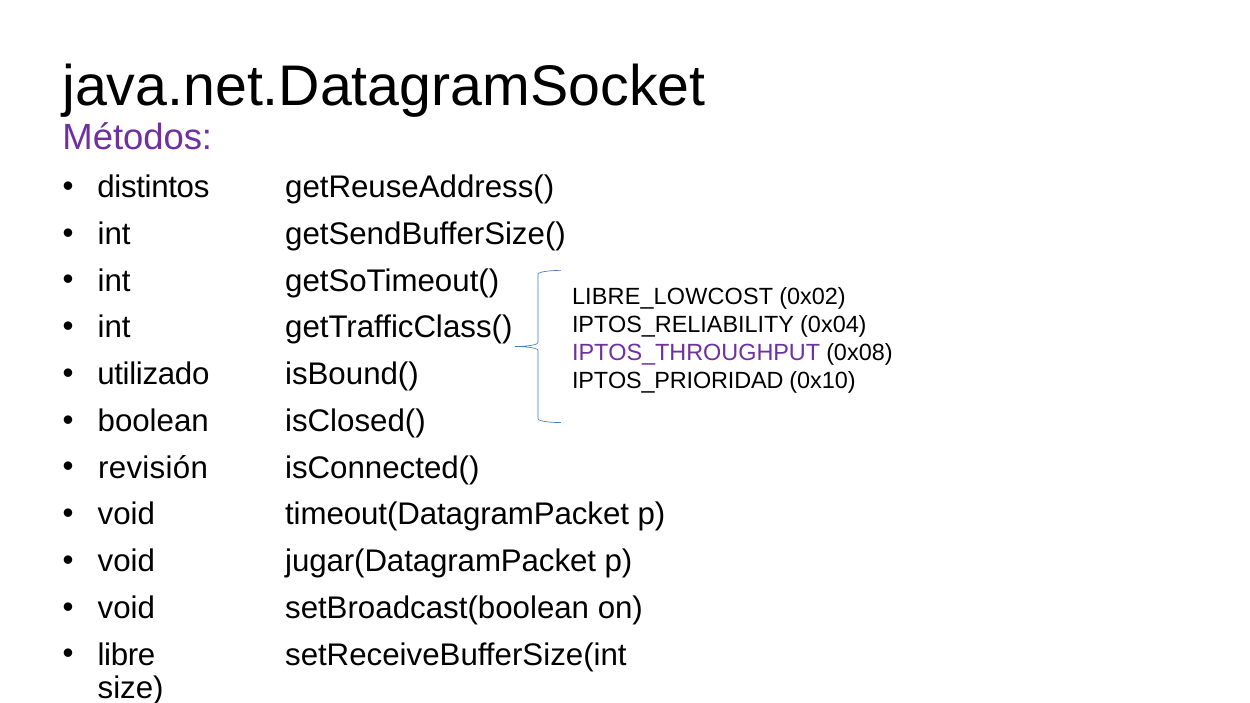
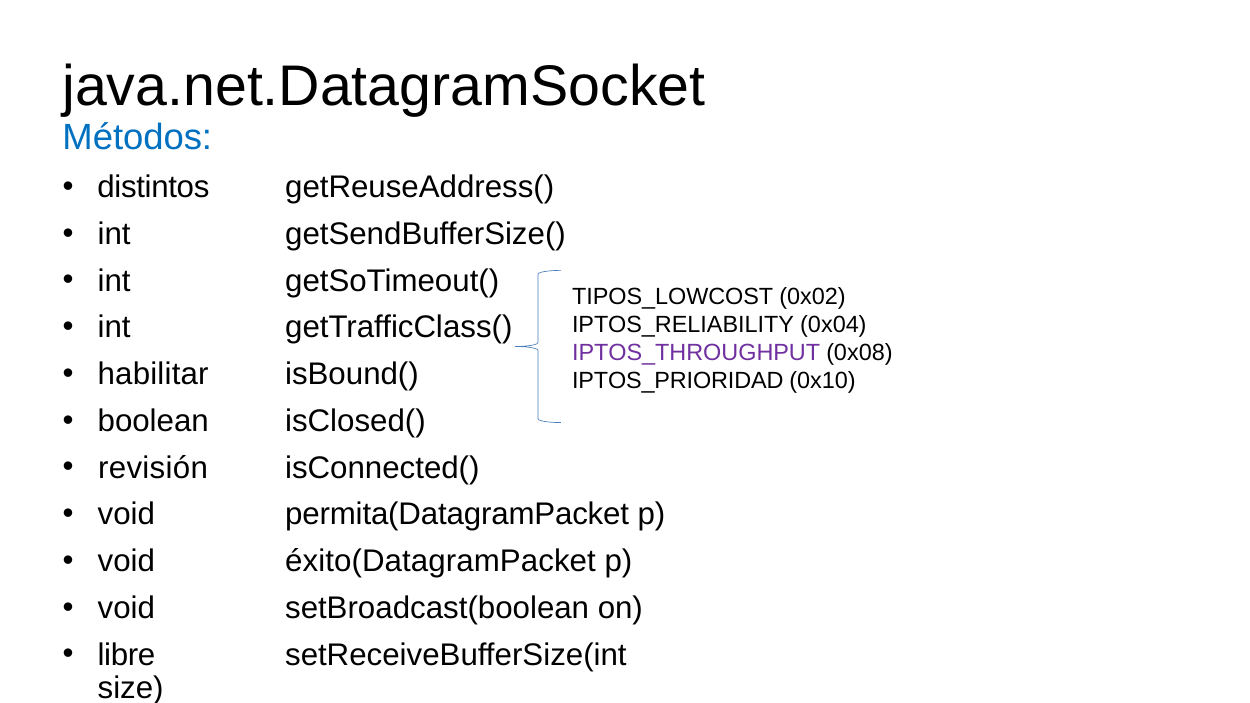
Métodos colour: purple -> blue (137, 138)
LIBRE_LOWCOST: LIBRE_LOWCOST -> TIPOS_LOWCOST (673, 296)
utilizado: utilizado -> habilitar (153, 374)
timeout(DatagramPacket: timeout(DatagramPacket -> permita(DatagramPacket (457, 515)
jugar(DatagramPacket: jugar(DatagramPacket -> éxito(DatagramPacket (441, 562)
